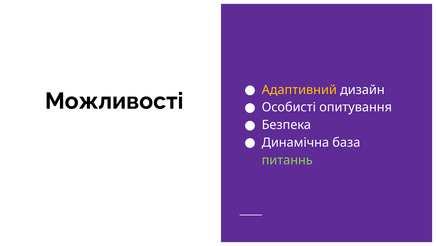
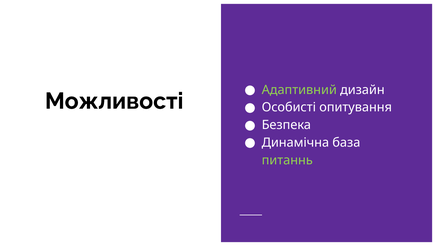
Адаптивний colour: yellow -> light green (299, 90)
